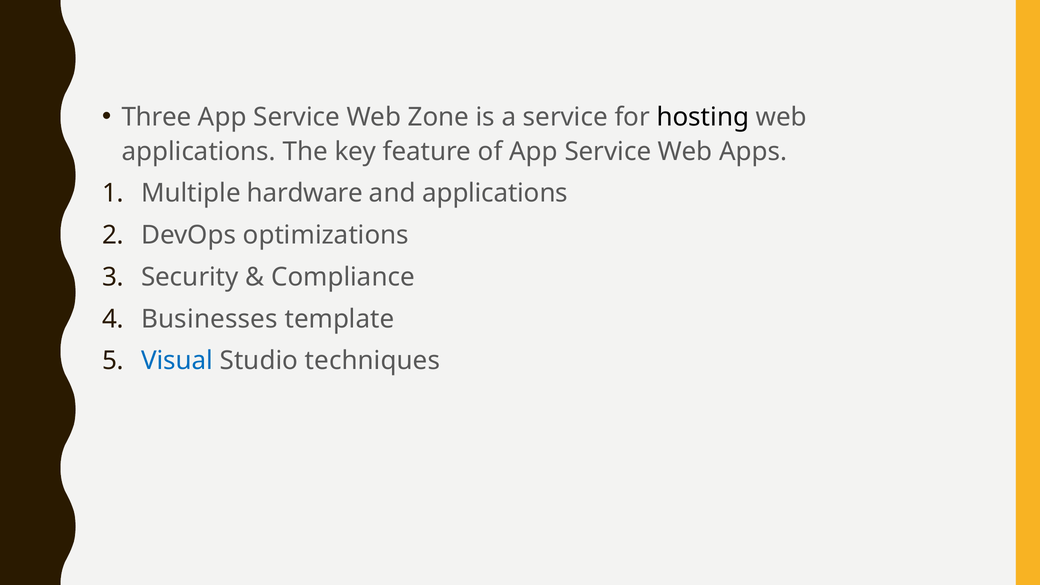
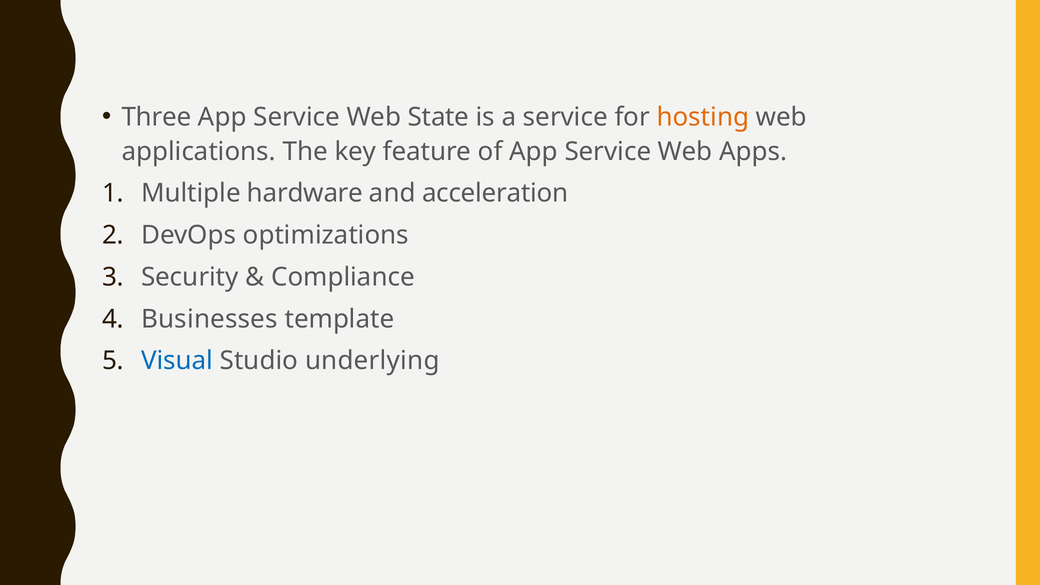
Zone: Zone -> State (439, 117)
hosting colour: black -> orange (703, 117)
and applications: applications -> acceleration (495, 193)
techniques: techniques -> underlying (372, 361)
